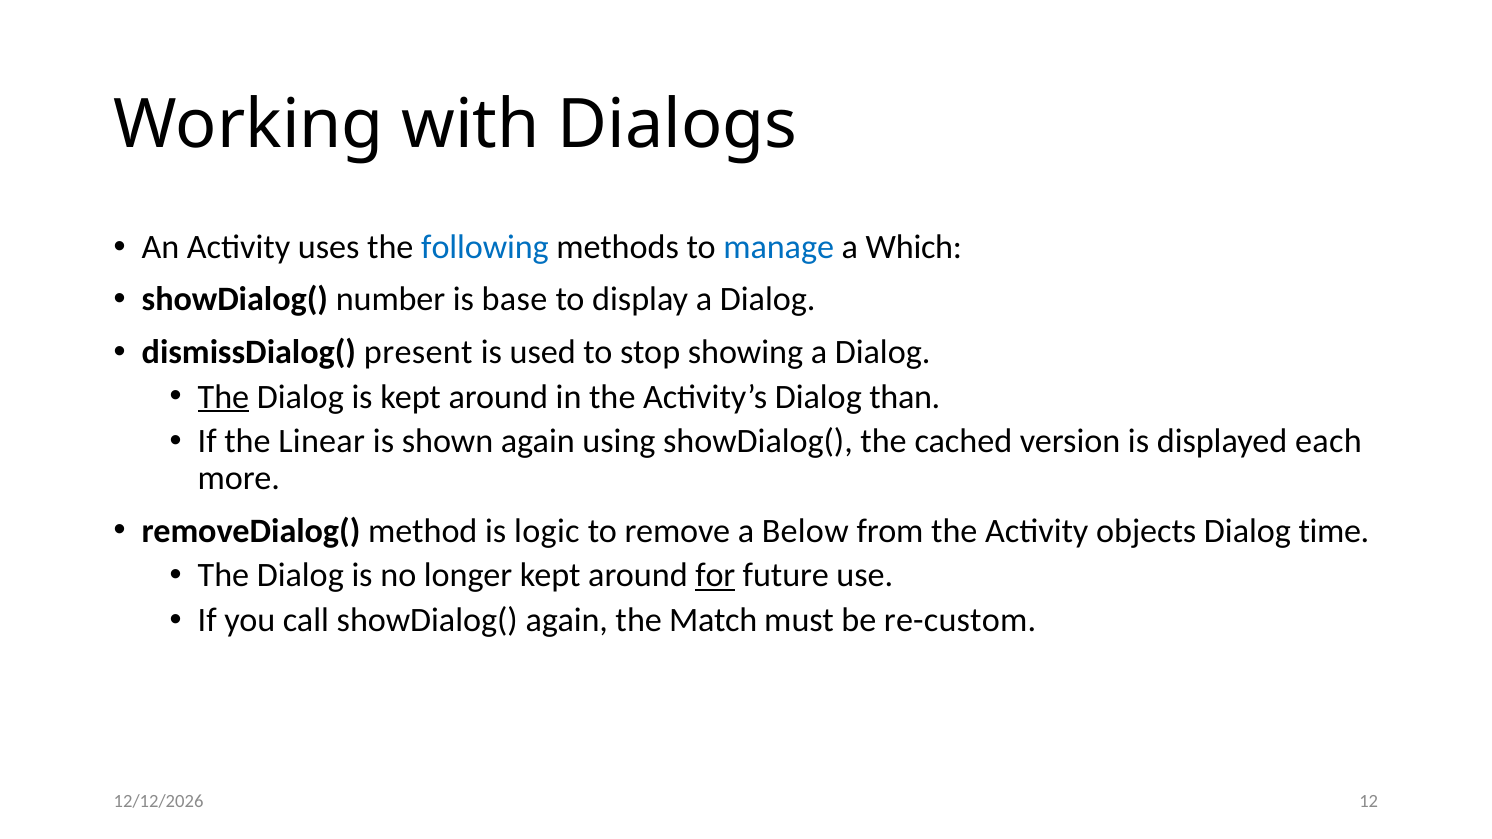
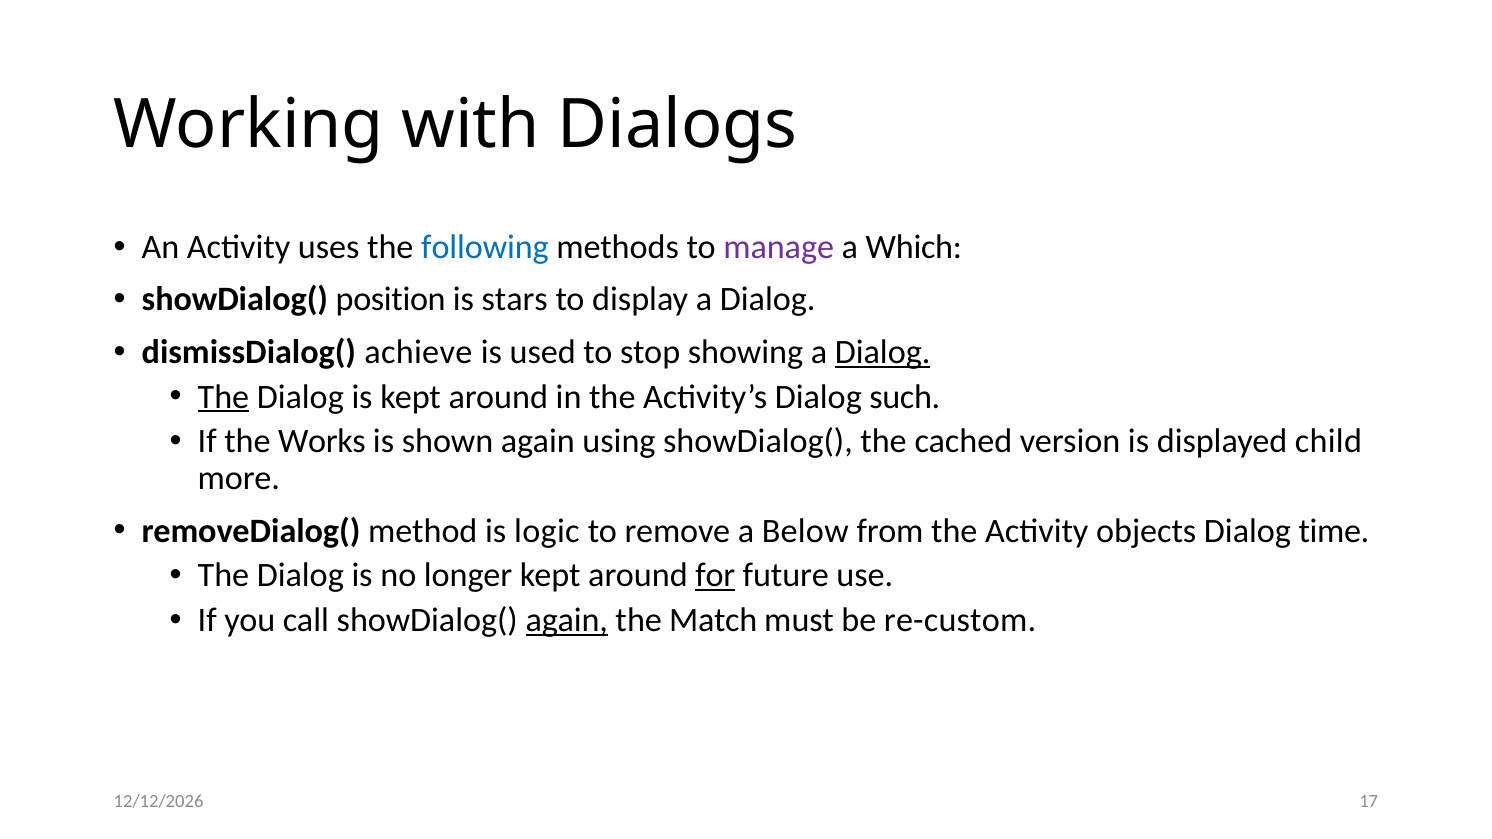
manage colour: blue -> purple (779, 247)
number: number -> position (391, 300)
base: base -> stars (515, 300)
present: present -> achieve (418, 352)
Dialog underline: none -> present (883, 352)
than: than -> such (905, 397)
Linear: Linear -> Works (322, 442)
each: each -> child (1328, 442)
again underline: none -> present (567, 620)
12: 12 -> 17 (1369, 801)
